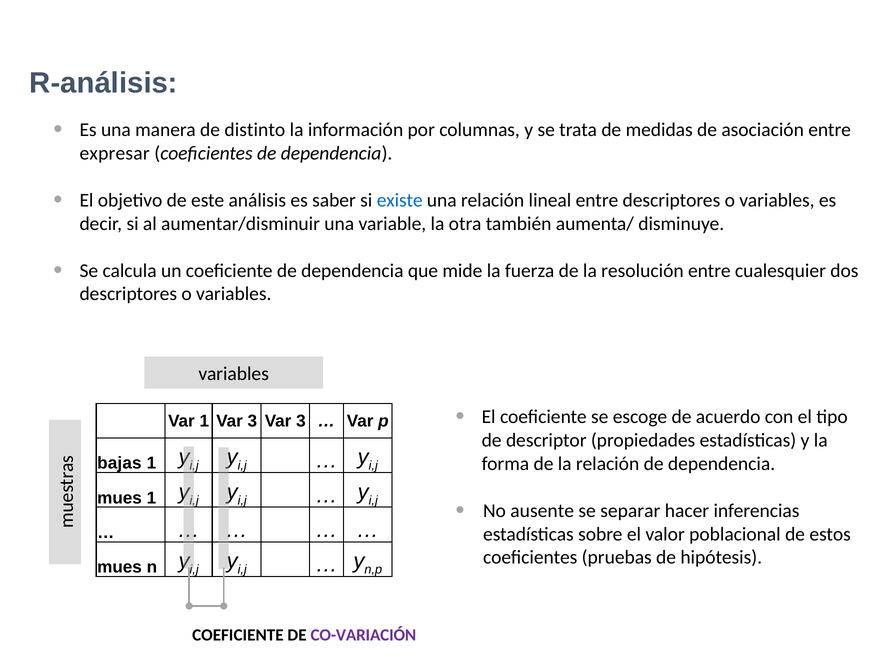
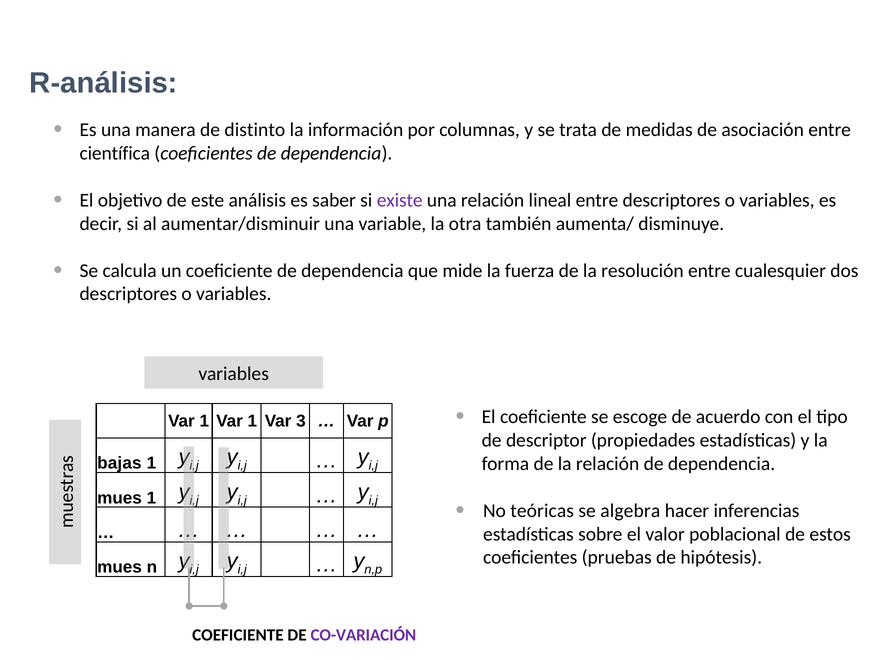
expresar: expresar -> científica (115, 153)
existe colour: blue -> purple (400, 200)
1 Var 3: 3 -> 1 (252, 421)
ausente: ausente -> teóricas (542, 511)
separar: separar -> algebra (630, 511)
